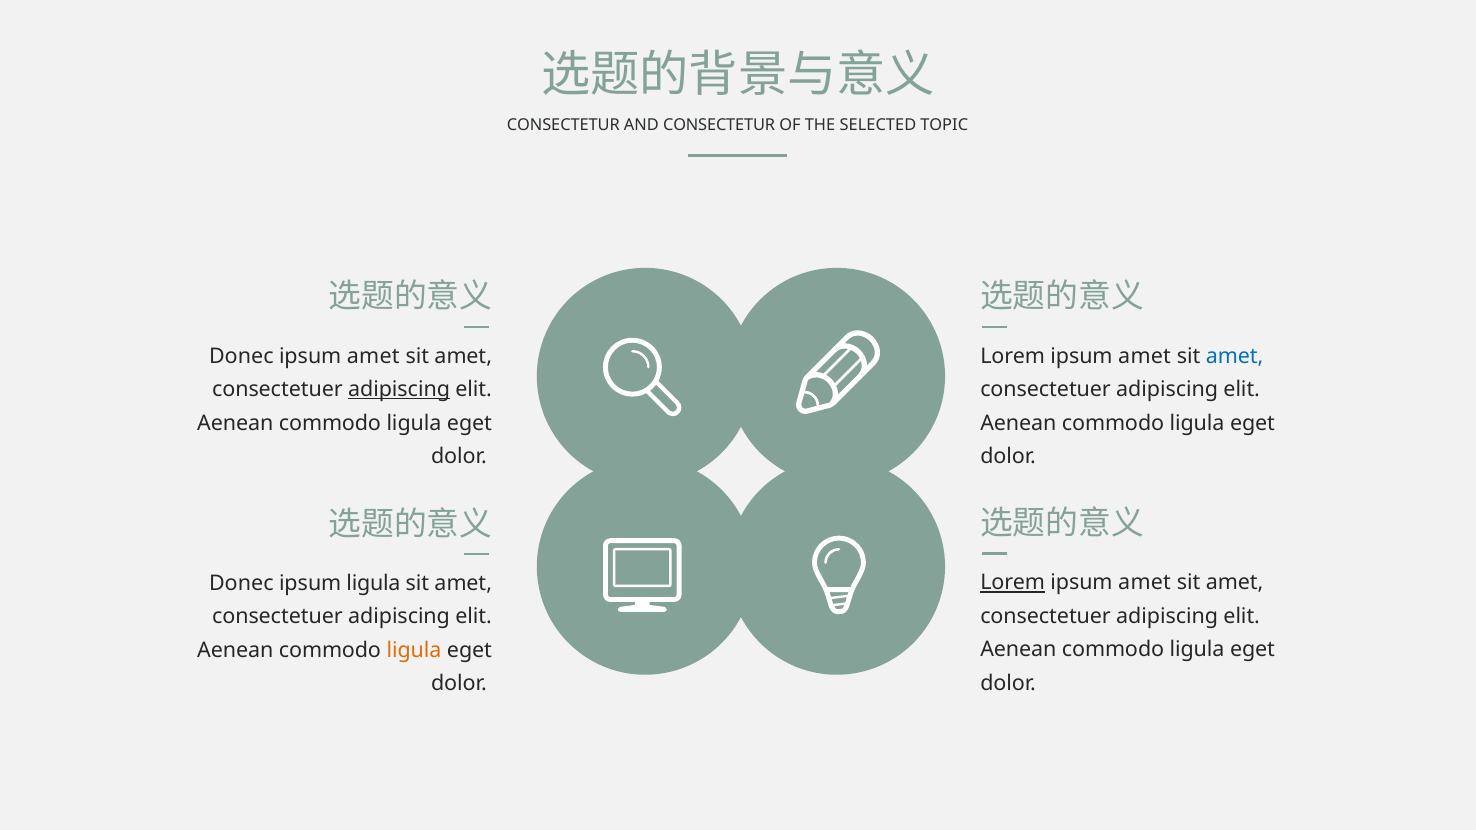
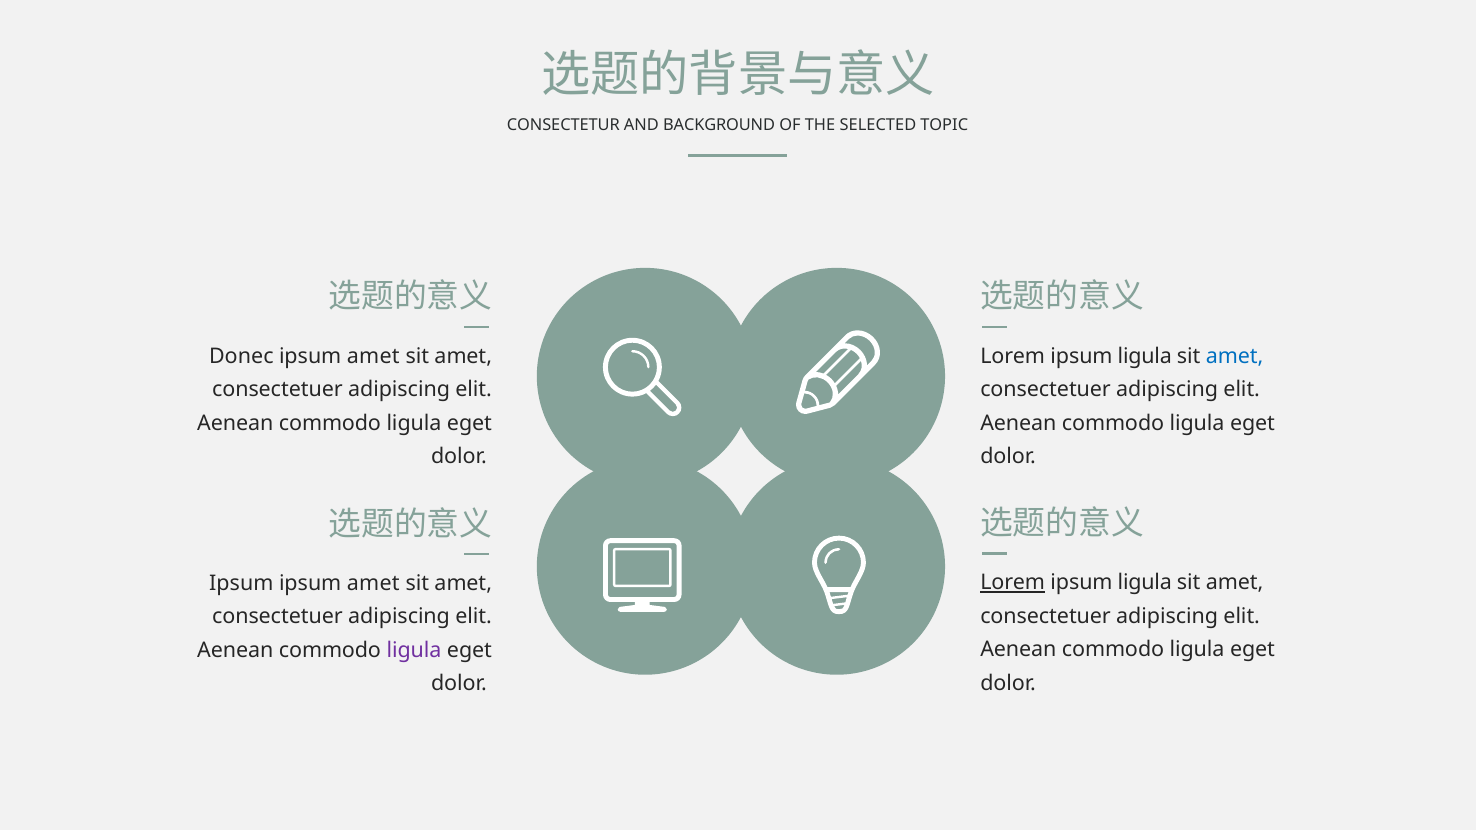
AND CONSECTETUR: CONSECTETUR -> BACKGROUND (719, 125)
amet: amet -> ligula (1145, 356)
adipiscing underline: present -> none (399, 390)
amet: amet -> ligula (1145, 583)
Donec: Donec -> Ipsum (241, 583)
ligula: ligula -> amet (373, 583)
ligula colour: orange -> purple (414, 650)
